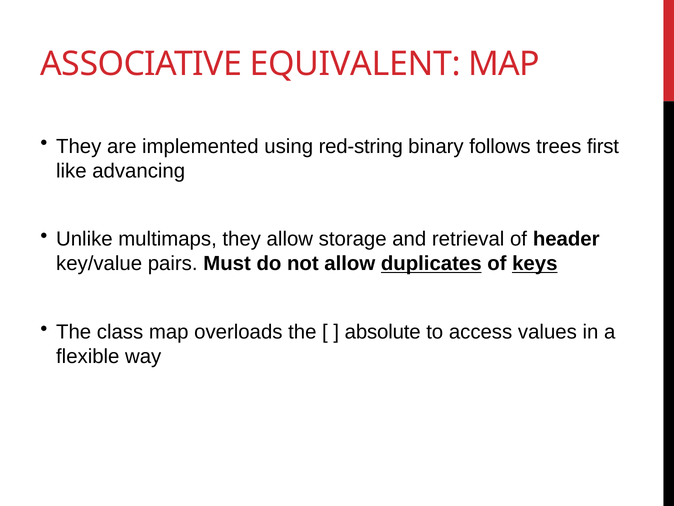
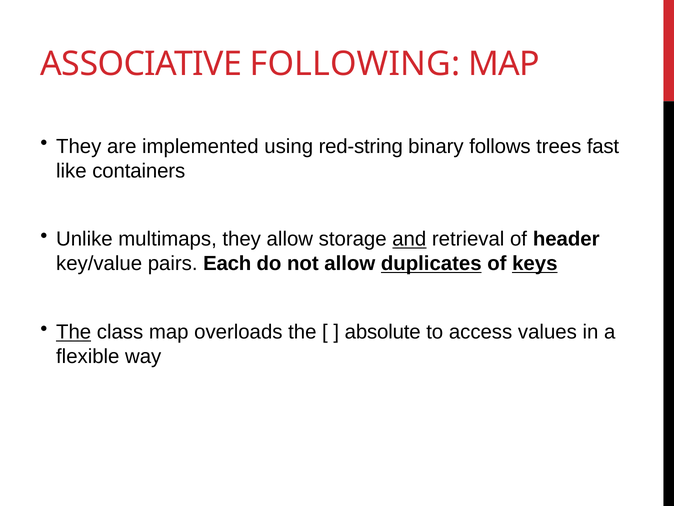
EQUIVALENT: EQUIVALENT -> FOLLOWING (355, 64)
first: first -> fast (603, 146)
advancing: advancing -> containers (139, 171)
and underline: none -> present (409, 239)
Must: Must -> Each (227, 263)
The underline: none -> present (74, 332)
